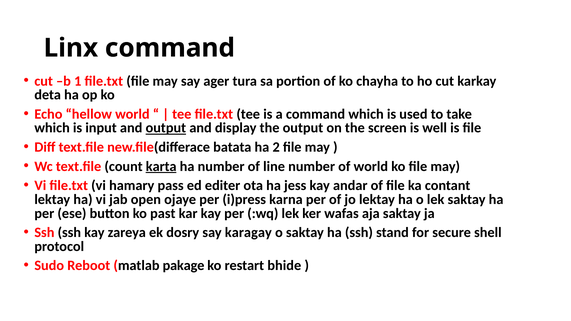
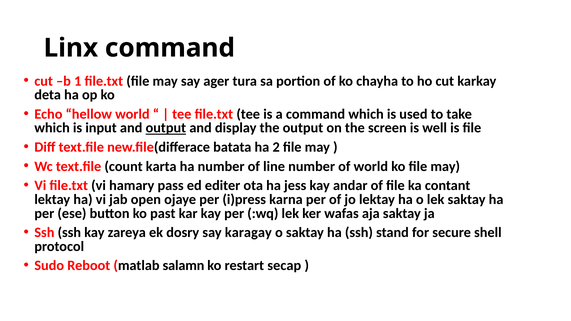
karta underline: present -> none (161, 166)
pakage: pakage -> salamn (183, 266)
bhide: bhide -> secap (284, 266)
